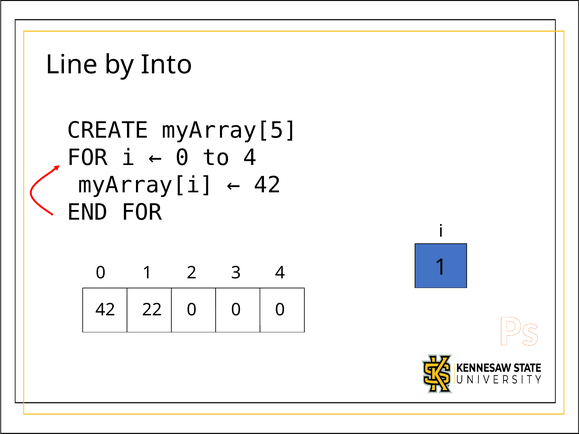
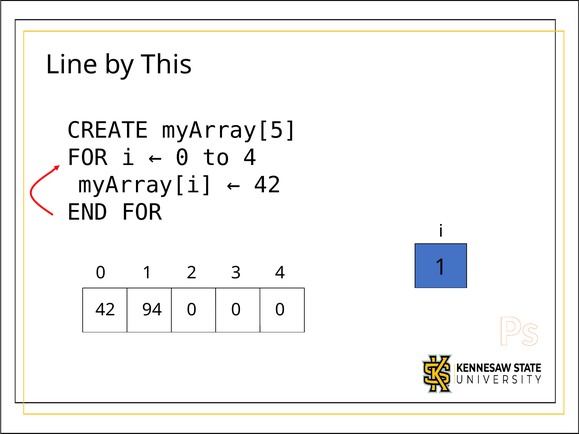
Into: Into -> This (167, 65)
22: 22 -> 94 (152, 310)
